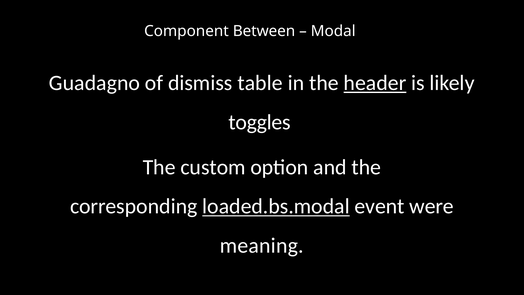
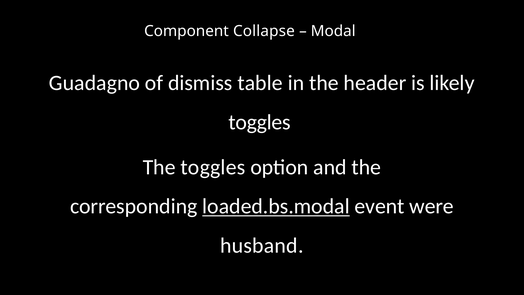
Between: Between -> Collapse (264, 31)
header underline: present -> none (375, 83)
The custom: custom -> toggles (213, 167)
meaning: meaning -> husband (262, 246)
